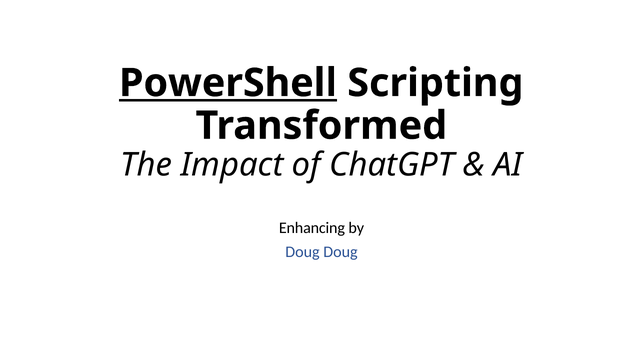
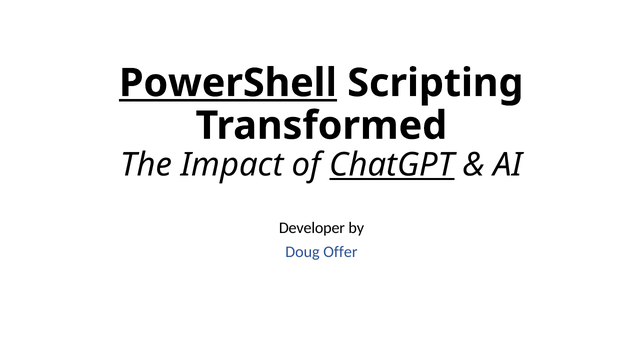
ChatGPT underline: none -> present (392, 165)
Enhancing: Enhancing -> Developer (312, 228)
Doug Doug: Doug -> Offer (340, 252)
